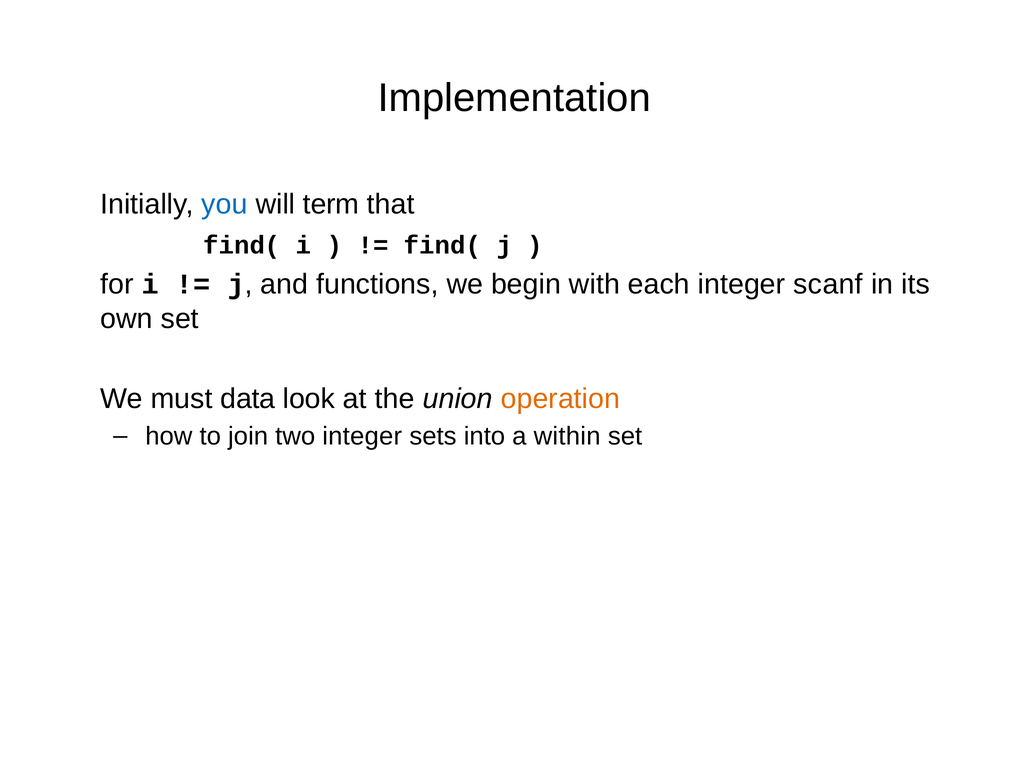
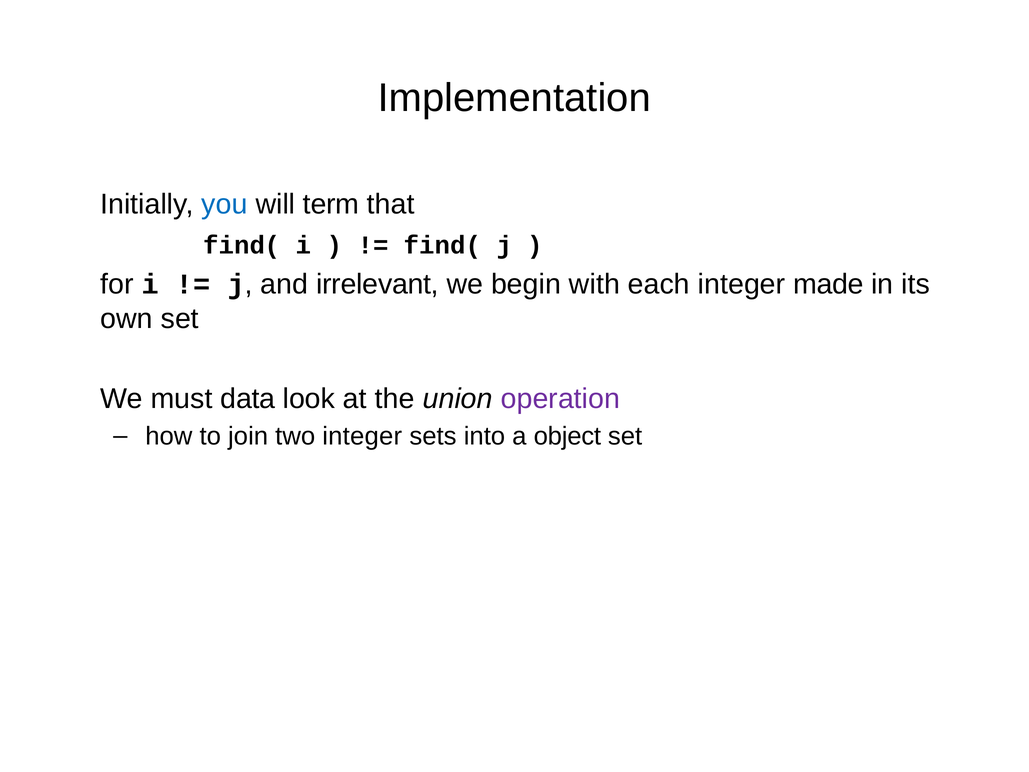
functions: functions -> irrelevant (378, 284)
scanf: scanf -> made (828, 284)
operation colour: orange -> purple (560, 399)
within: within -> object (567, 436)
